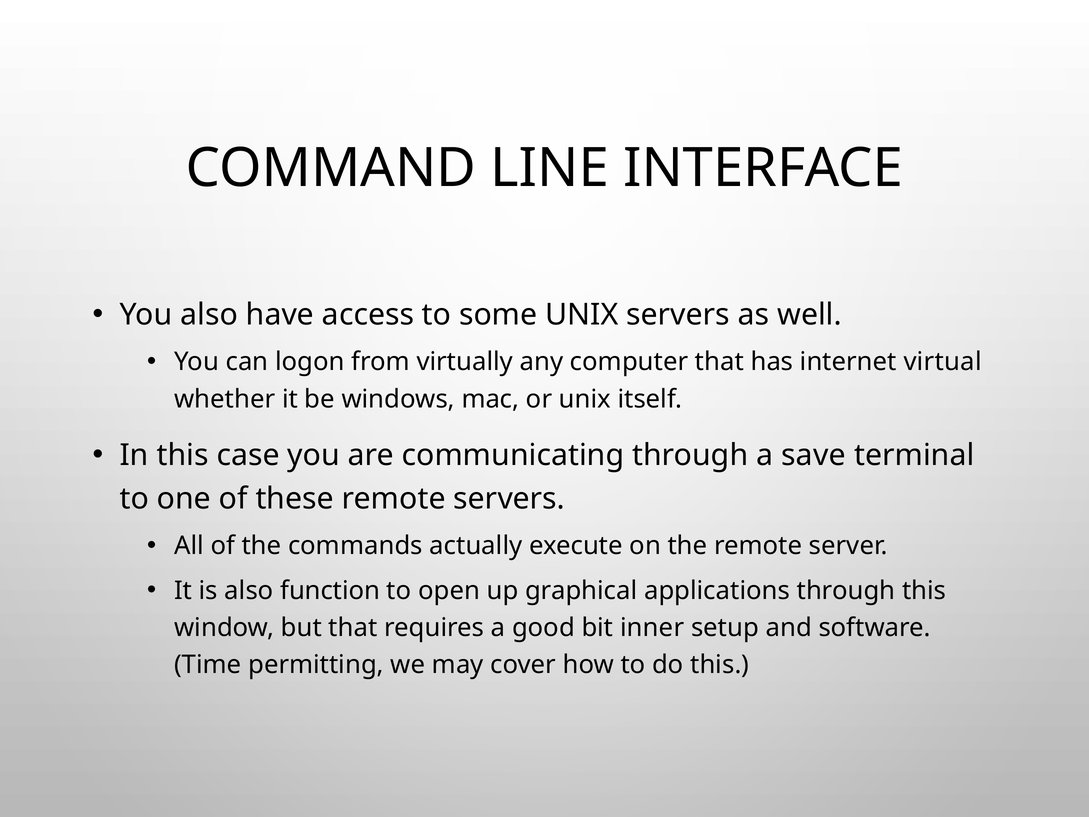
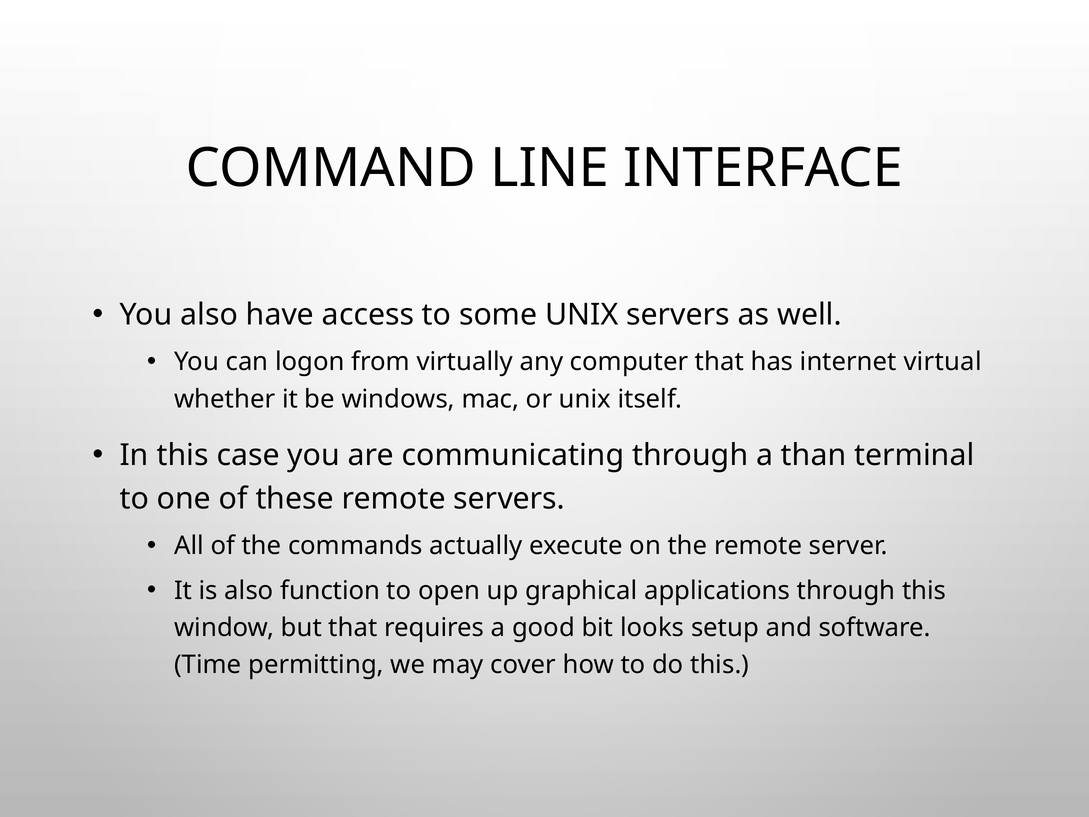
save: save -> than (814, 455)
inner: inner -> looks (652, 627)
